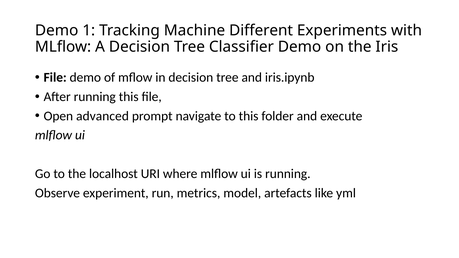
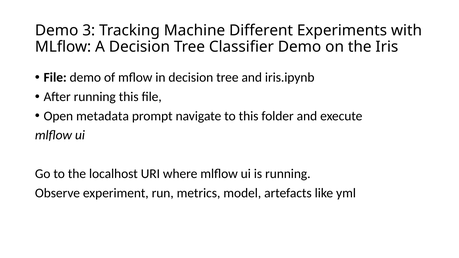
1: 1 -> 3 (89, 30)
advanced: advanced -> metadata (103, 116)
